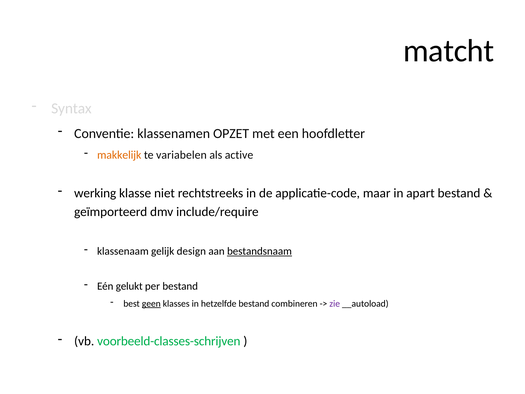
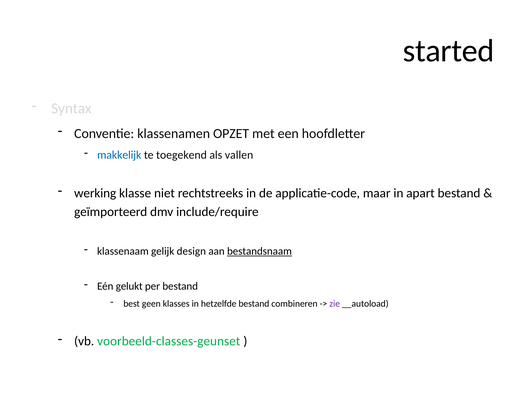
matcht: matcht -> started (449, 51)
makkelijk colour: orange -> blue (119, 155)
variabelen: variabelen -> toegekend (181, 155)
active: active -> vallen (239, 155)
geen underline: present -> none (151, 303)
voorbeeld-classes-schrijven: voorbeeld-classes-schrijven -> voorbeeld-classes-geunset (169, 341)
